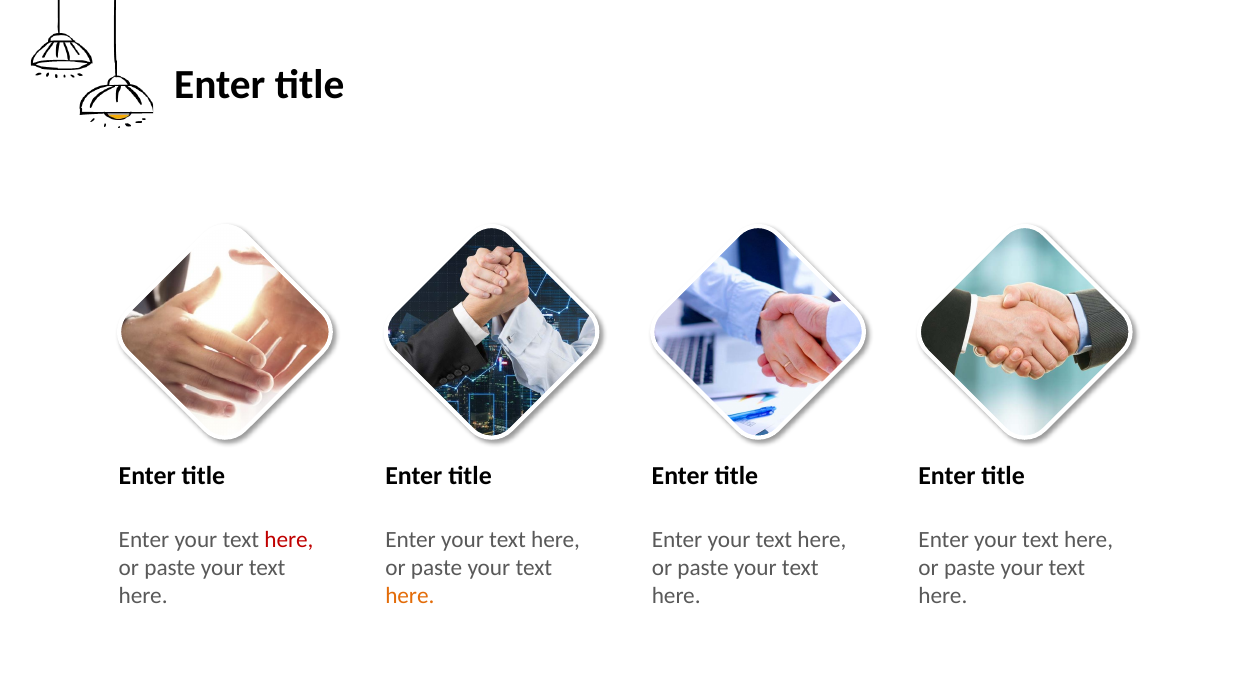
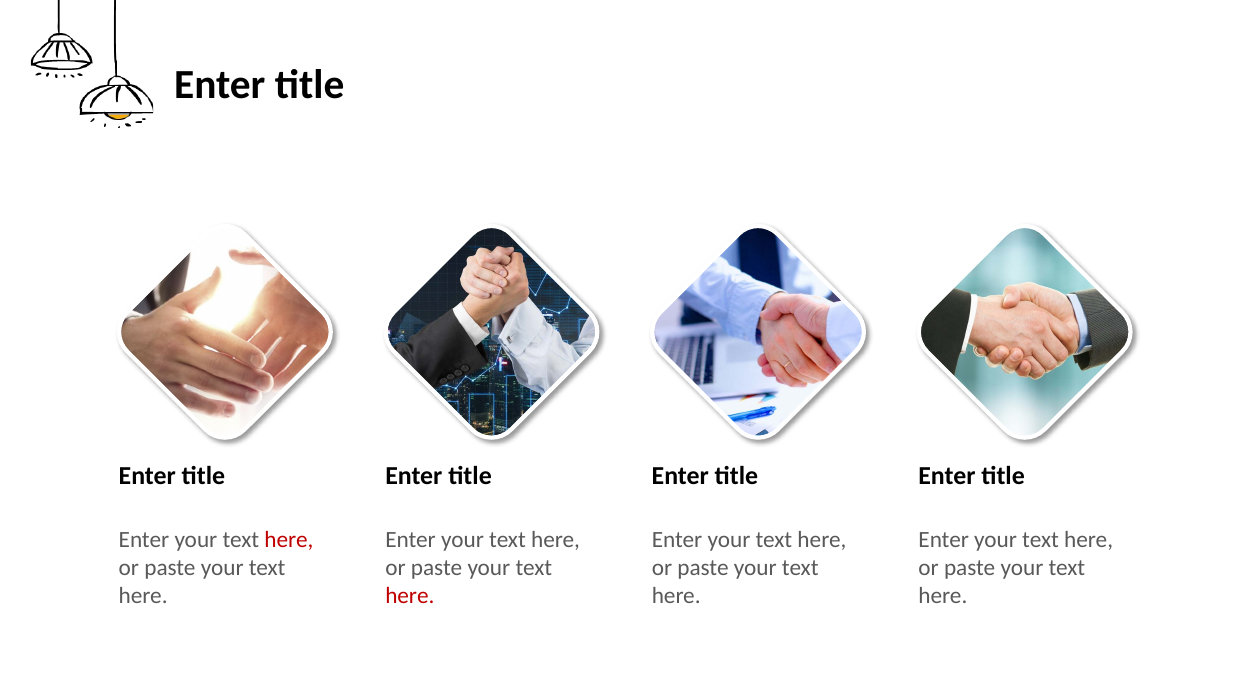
here colour: orange -> red (410, 596)
